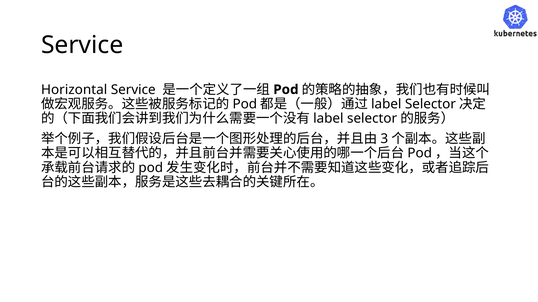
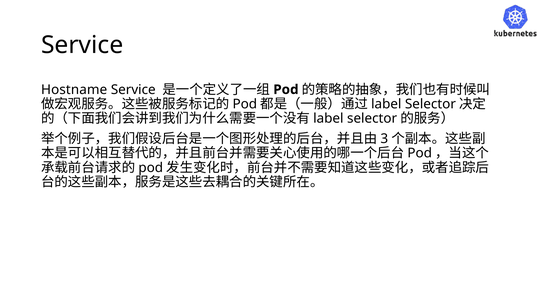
Horizontal: Horizontal -> Hostname (74, 90)
